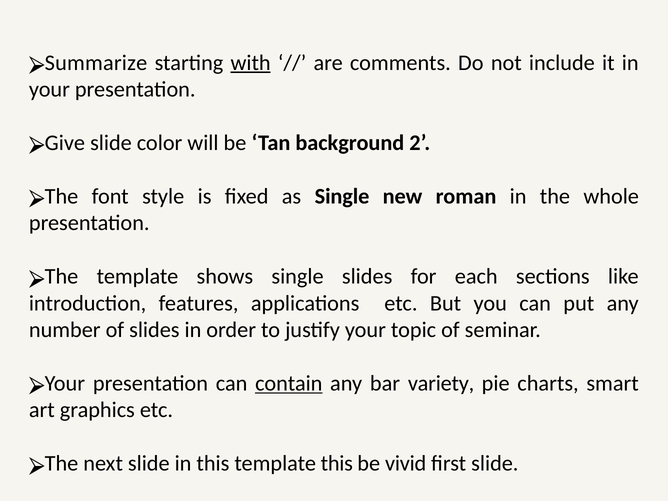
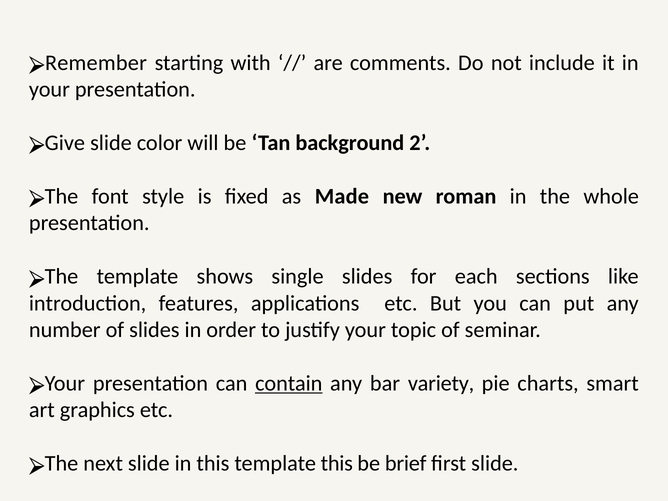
Summarize: Summarize -> Remember (96, 63)
with underline: present -> none (251, 63)
as Single: Single -> Made (342, 196)
vivid: vivid -> brief (406, 464)
